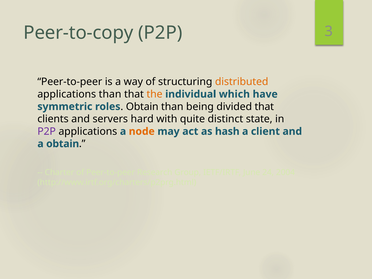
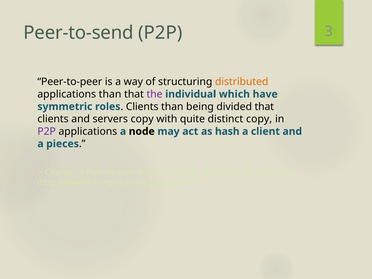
Peer-to-copy: Peer-to-copy -> Peer-to-send (78, 33)
the colour: orange -> purple (155, 94)
Obtain: Obtain -> Clients (142, 107)
servers hard: hard -> copy (142, 119)
distinct state: state -> copy (259, 119)
node colour: orange -> black (142, 131)
a obtain: obtain -> pieces (63, 144)
